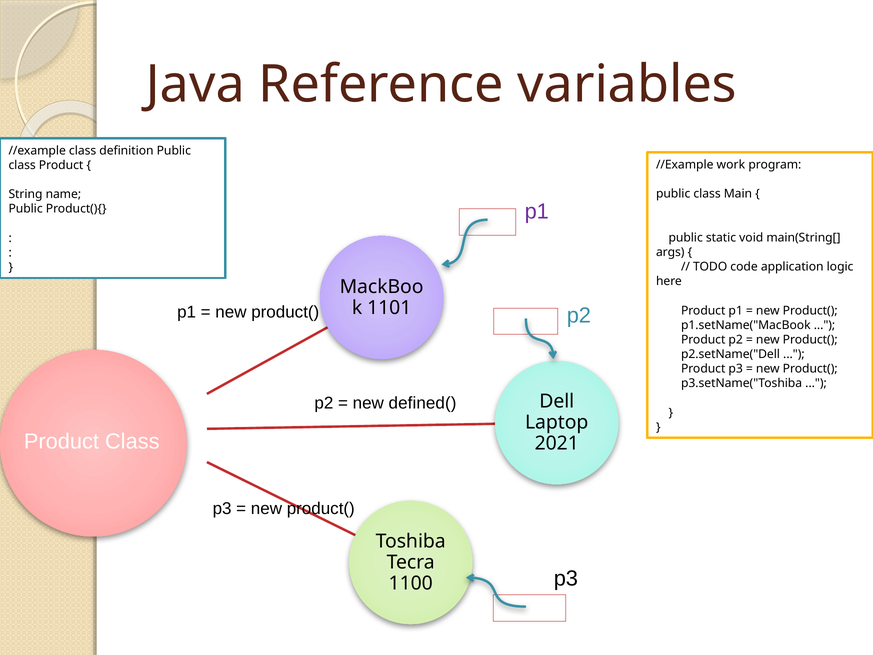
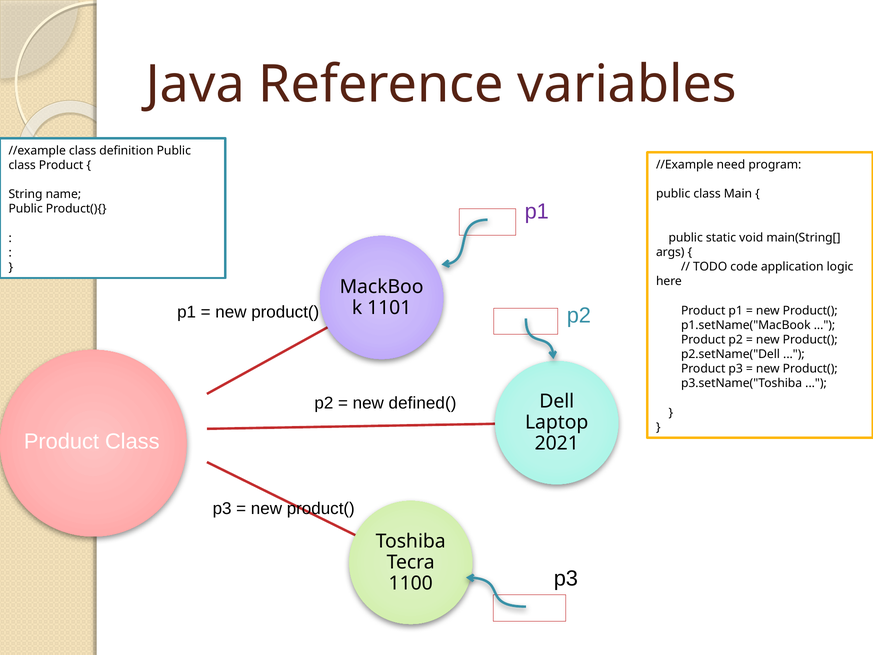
work: work -> need (731, 165)
